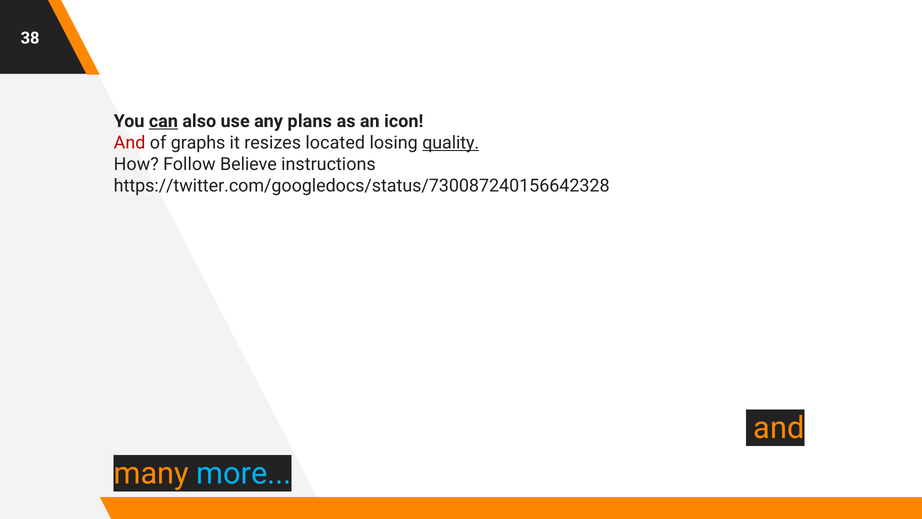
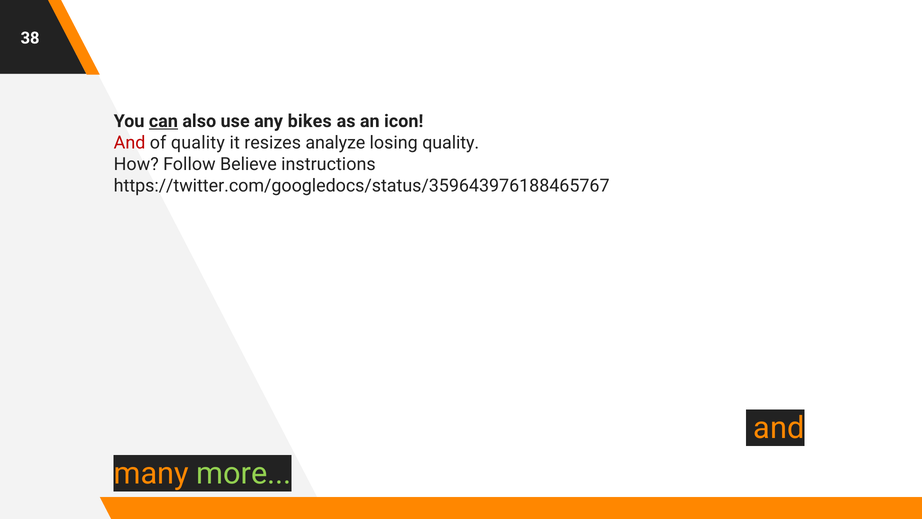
plans: plans -> bikes (310, 121)
of graphs: graphs -> quality (198, 143)
located: located -> analyze (335, 143)
quality underline: present -> none (451, 143)
https://twitter.com/googledocs/status/730087240156642328: https://twitter.com/googledocs/status/730087240156642328 -> https://twitter.com/googledocs/status/359643976188465767 (362, 186)
more colour: light blue -> light green (244, 473)
